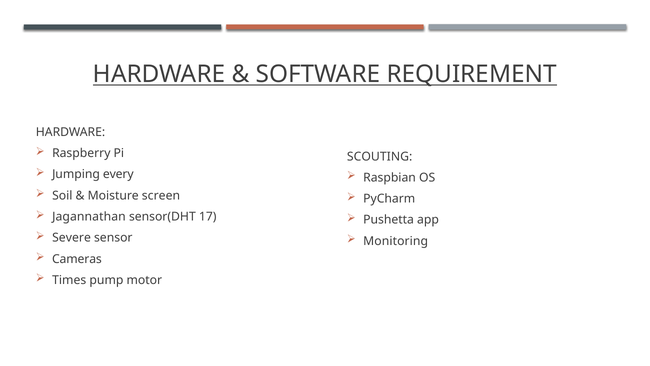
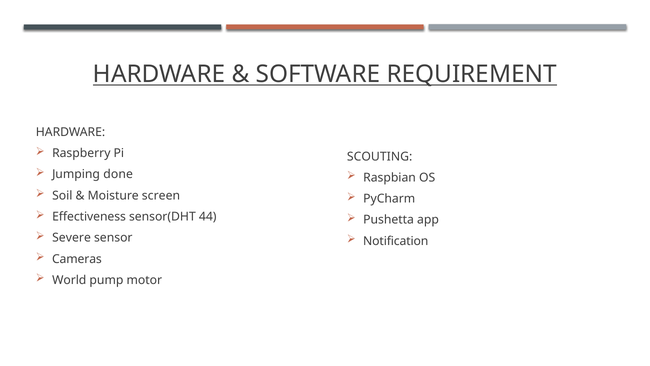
every: every -> done (118, 174)
Jagannathan: Jagannathan -> Effectiveness (89, 216)
17: 17 -> 44 (208, 216)
Monitoring: Monitoring -> Notification (396, 241)
Times: Times -> World (69, 280)
